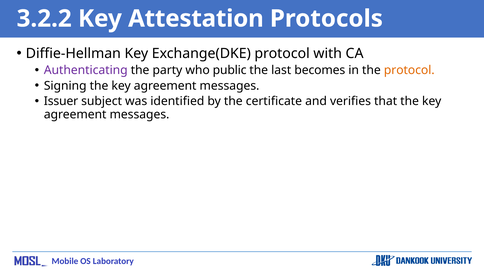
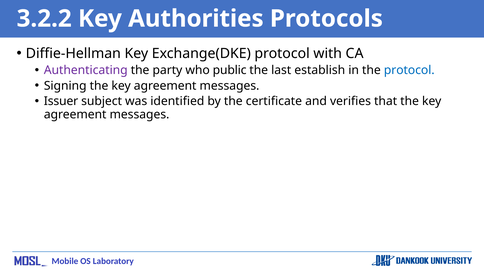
Attestation: Attestation -> Authorities (196, 19)
becomes: becomes -> establish (320, 70)
protocol colour: orange -> blue (409, 70)
